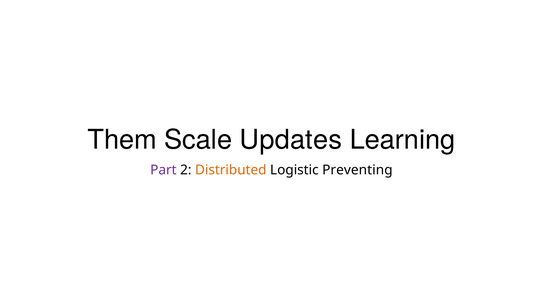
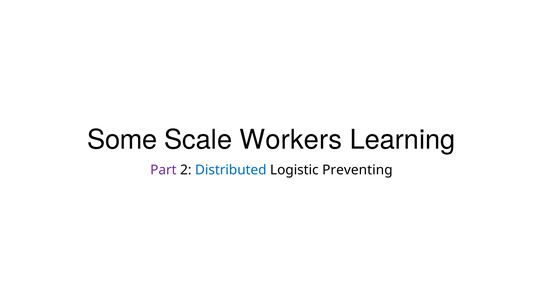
Them: Them -> Some (122, 139)
Updates: Updates -> Workers (291, 139)
Distributed colour: orange -> blue (231, 170)
